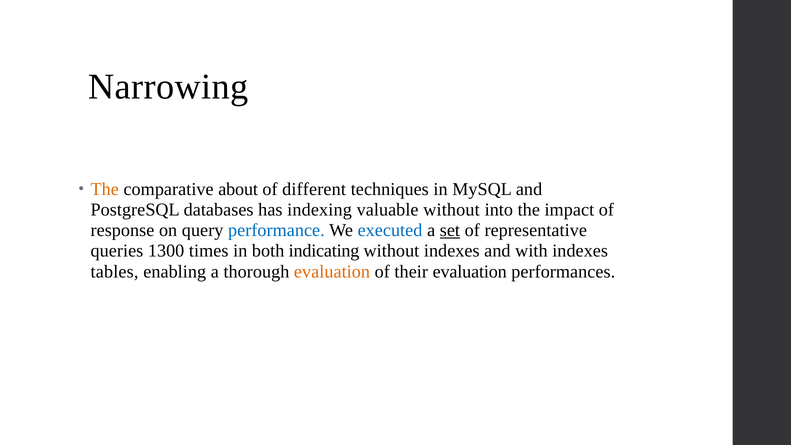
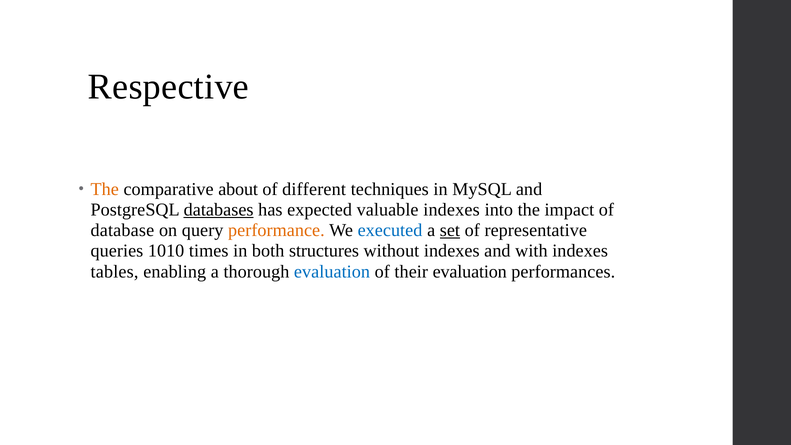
Narrowing: Narrowing -> Respective (168, 87)
databases underline: none -> present (219, 210)
indexing: indexing -> expected (320, 210)
valuable without: without -> indexes (452, 210)
response: response -> database (122, 230)
performance colour: blue -> orange (276, 230)
1300: 1300 -> 1010 (166, 251)
indicating: indicating -> structures (324, 251)
evaluation colour: orange -> blue (332, 272)
